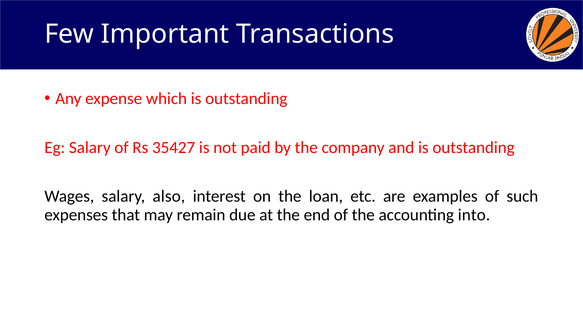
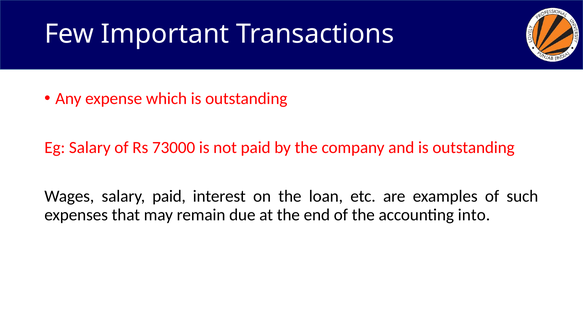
35427: 35427 -> 73000 (174, 147)
salary also: also -> paid (169, 196)
